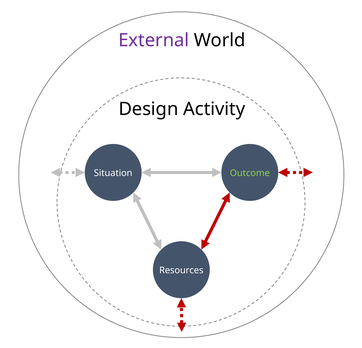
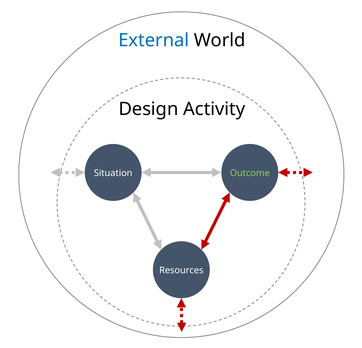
External colour: purple -> blue (154, 40)
